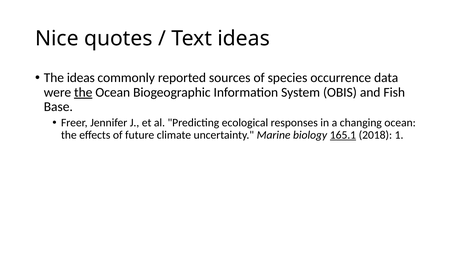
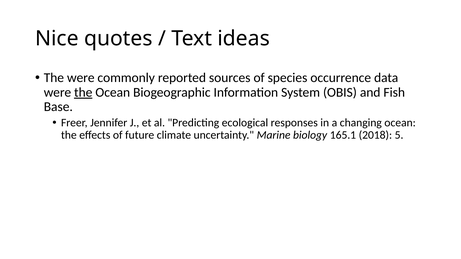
The ideas: ideas -> were (81, 78)
165.1 underline: present -> none (343, 135)
1: 1 -> 5 (399, 135)
